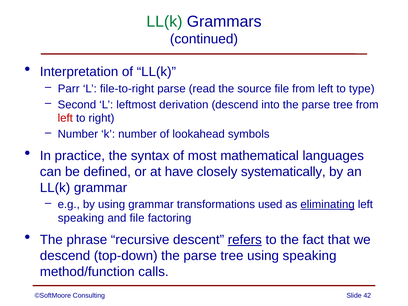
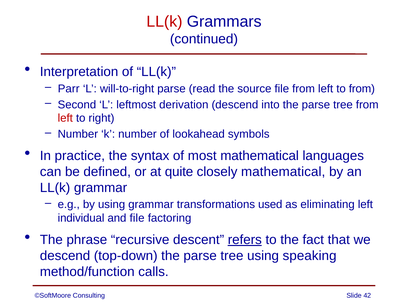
LL(k colour: green -> red (164, 22)
file-to-right: file-to-right -> will-to-right (127, 89)
to type: type -> from (362, 89)
have: have -> quite (179, 172)
closely systematically: systematically -> mathematical (283, 172)
eliminating underline: present -> none (328, 205)
speaking: speaking -> individual (81, 218)
